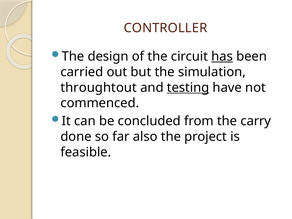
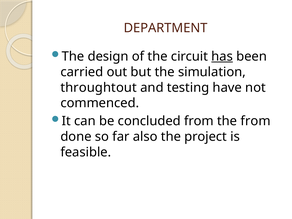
CONTROLLER: CONTROLLER -> DEPARTMENT (166, 28)
testing underline: present -> none (188, 88)
the carry: carry -> from (256, 121)
